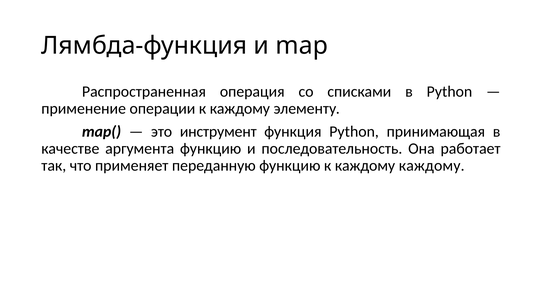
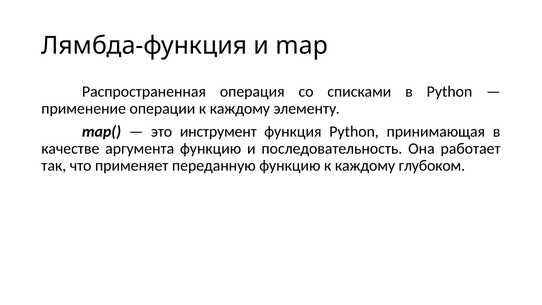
каждому каждому: каждому -> глубоком (432, 166)
